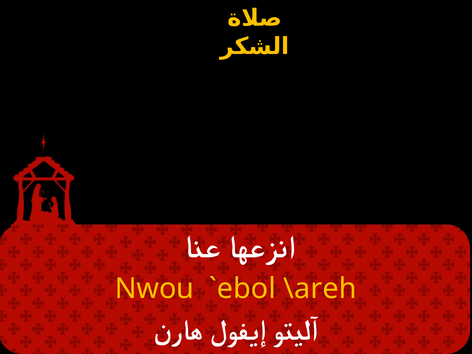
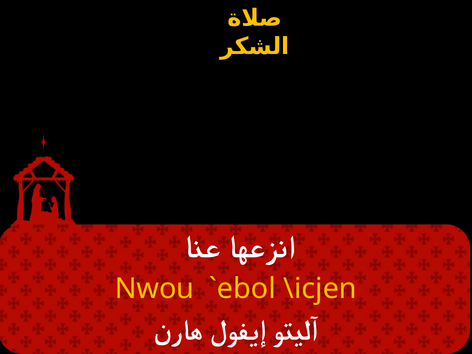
\areh: \areh -> \icjen (320, 289)
